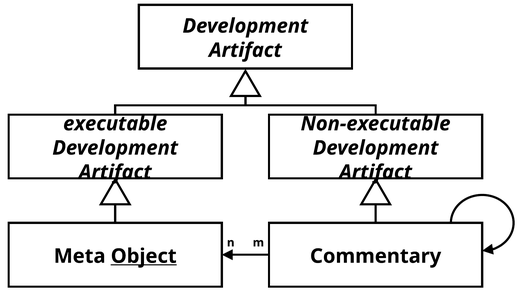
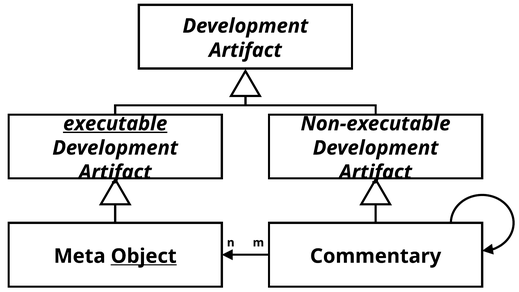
executable underline: none -> present (115, 124)
